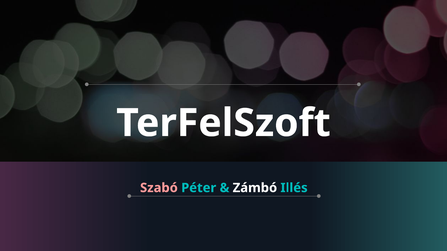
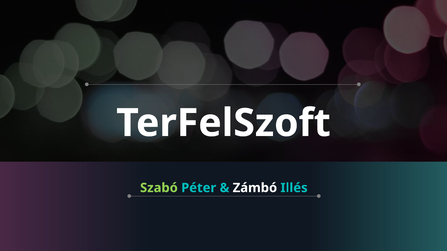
Szabó colour: pink -> light green (159, 188)
